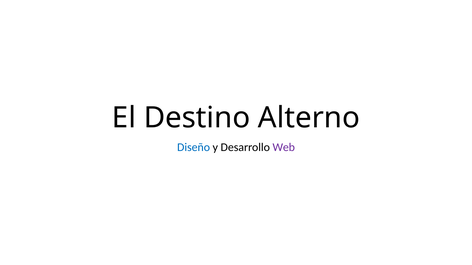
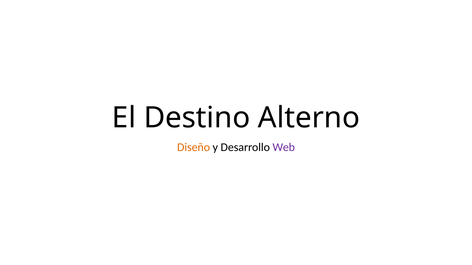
Diseño colour: blue -> orange (194, 148)
